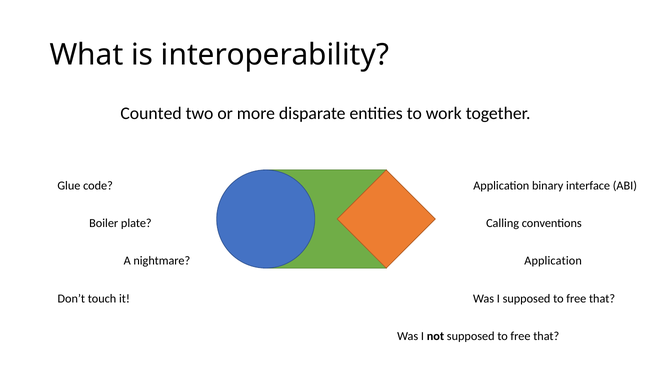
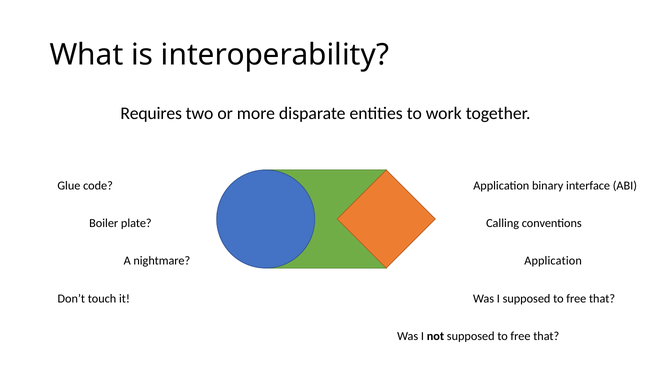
Counted: Counted -> Requires (151, 113)
